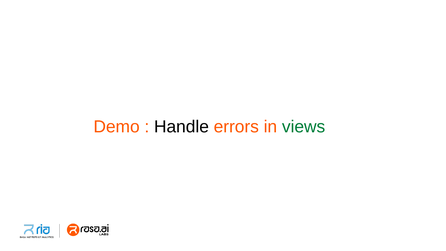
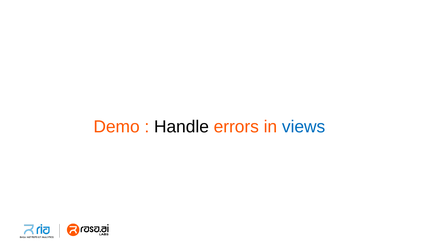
views colour: green -> blue (304, 127)
